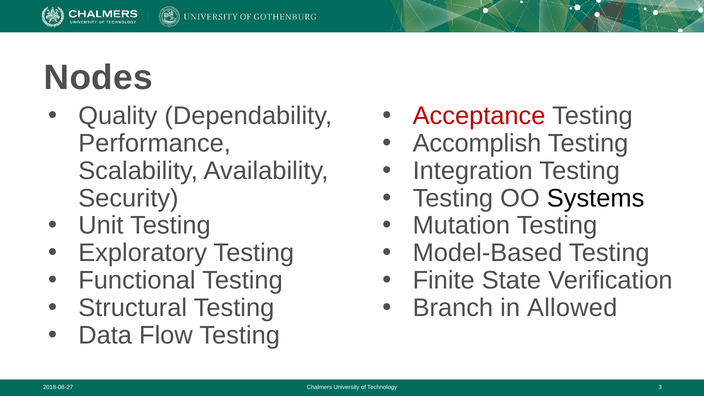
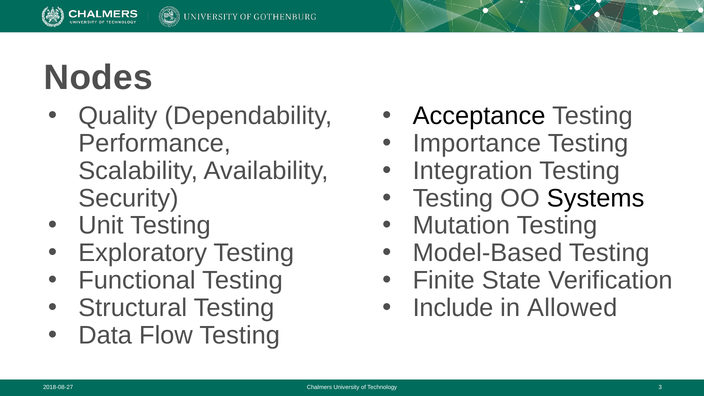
Acceptance colour: red -> black (479, 116)
Accomplish: Accomplish -> Importance (477, 143)
Branch: Branch -> Include (453, 308)
